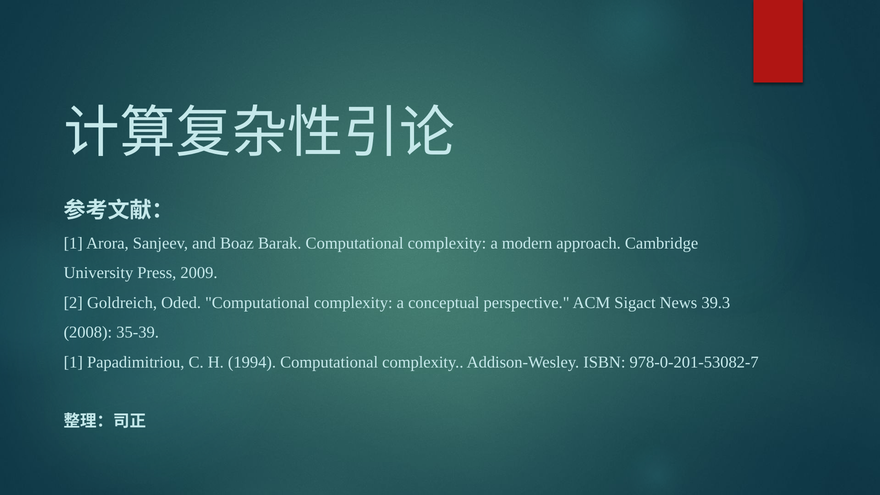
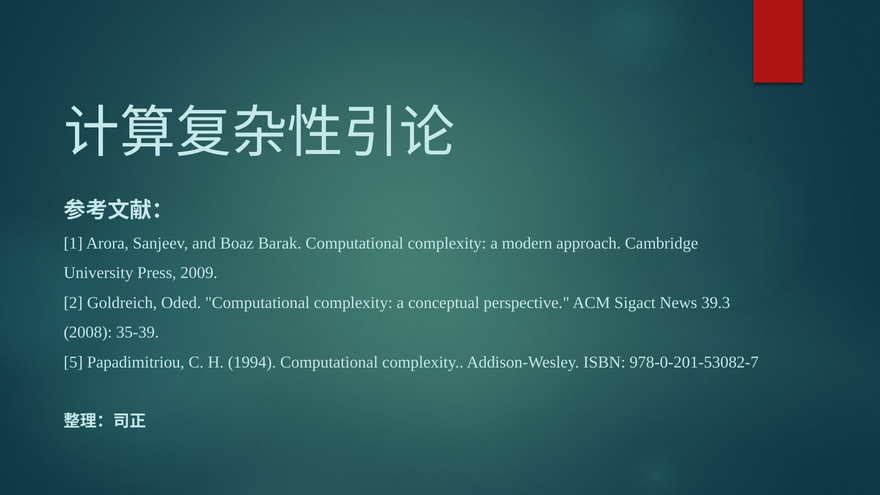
1: 1 -> 5 (73, 362)
